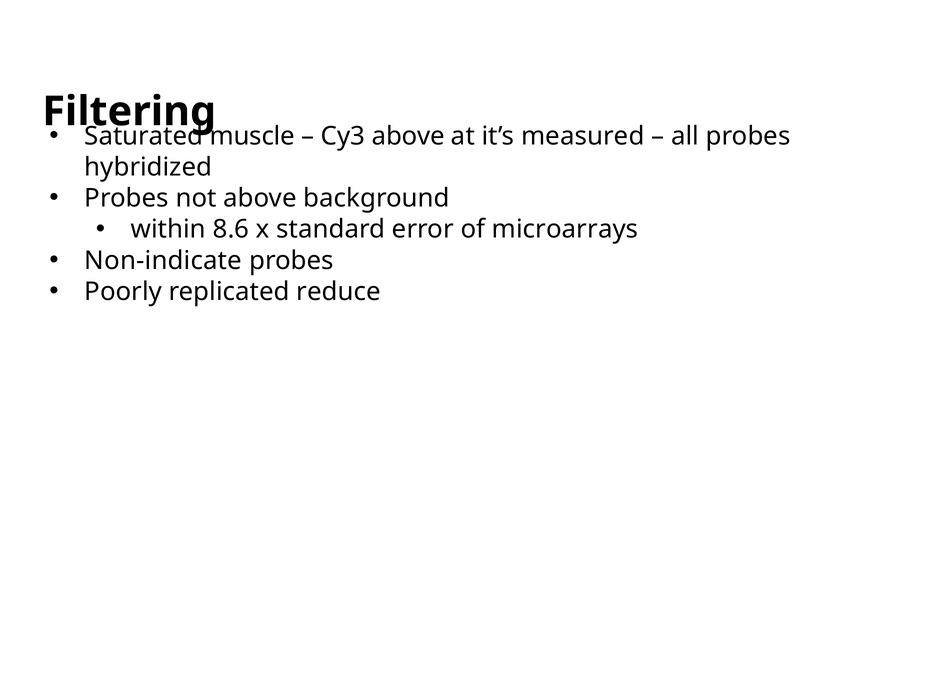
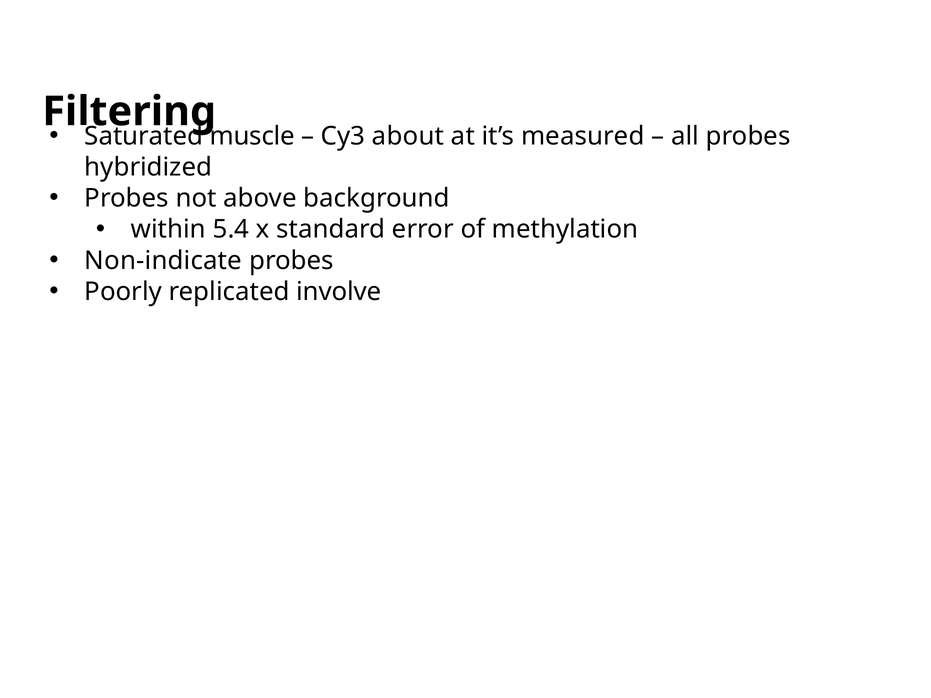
Cy3 above: above -> about (408, 136)
8.6: 8.6 -> 5.4 (231, 230)
microarrays: microarrays -> methylation (565, 230)
reduce: reduce -> involve (339, 292)
